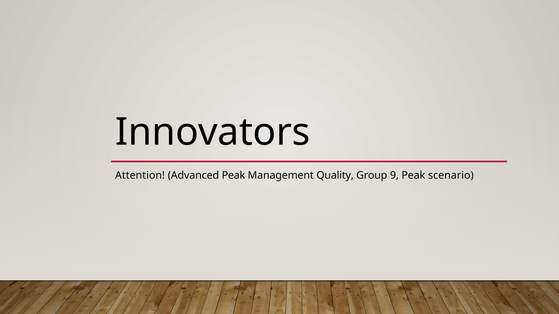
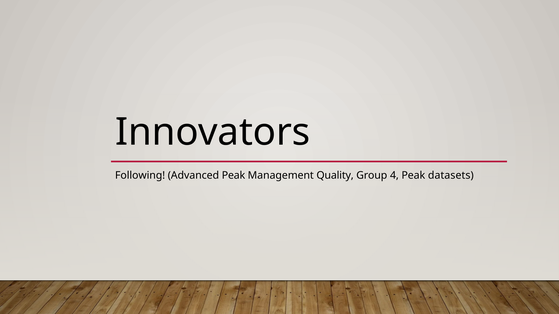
Attention: Attention -> Following (140, 176)
9: 9 -> 4 (394, 176)
scenario: scenario -> datasets (451, 176)
